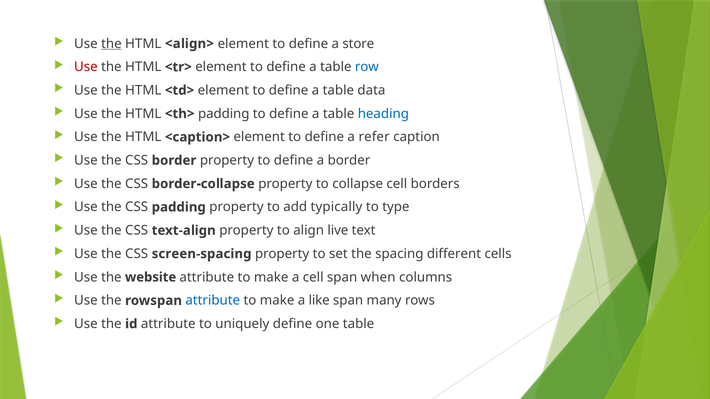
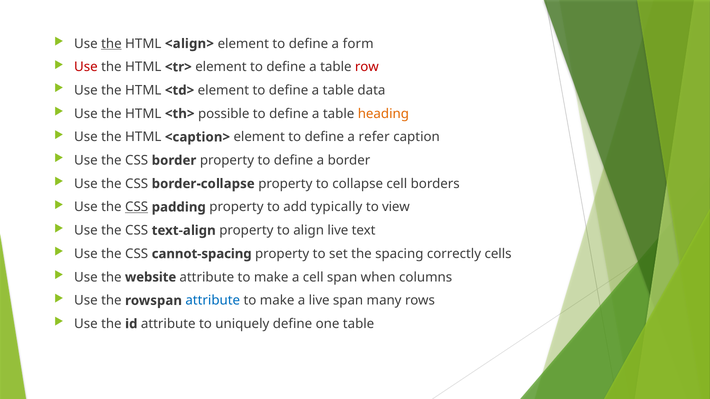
store: store -> form (358, 44)
row colour: blue -> red (367, 67)
<th> padding: padding -> possible (224, 114)
heading colour: blue -> orange (383, 114)
CSS underline: none -> present (137, 207)
type: type -> view (396, 207)
screen-spacing: screen-spacing -> cannot-spacing (202, 254)
different: different -> correctly (454, 254)
a like: like -> live (319, 301)
